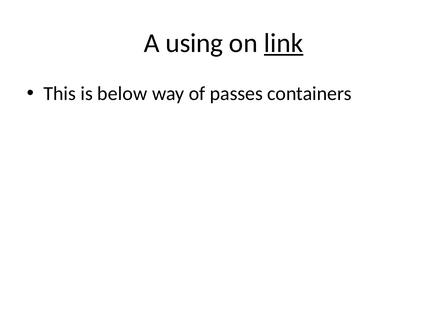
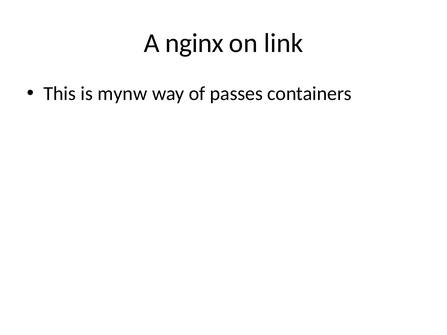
using: using -> nginx (194, 43)
link underline: present -> none (284, 43)
below: below -> mynw (122, 94)
